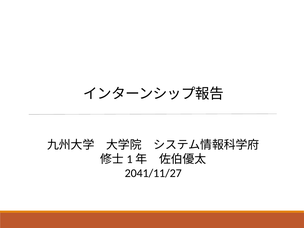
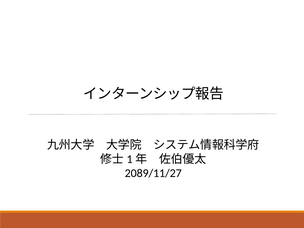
2041/11/27: 2041/11/27 -> 2089/11/27 (153, 173)
